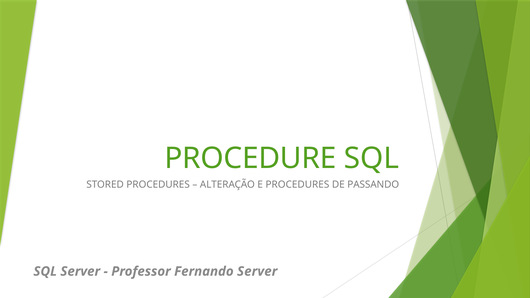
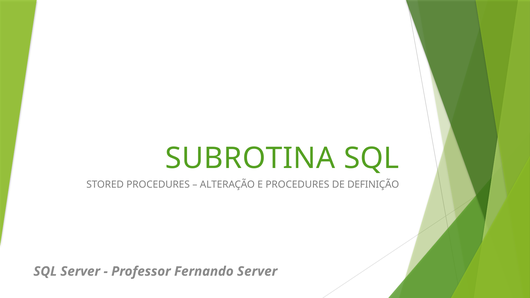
PROCEDURE: PROCEDURE -> SUBROTINA (250, 158)
PASSANDO: PASSANDO -> DEFINIÇÃO (373, 185)
